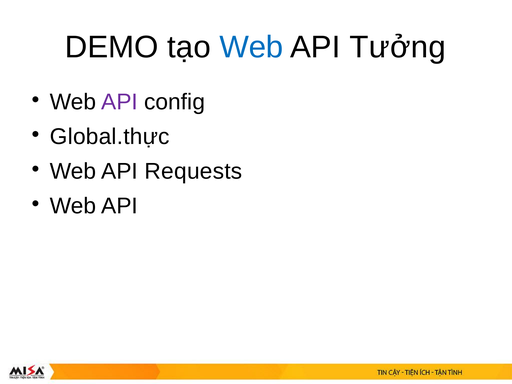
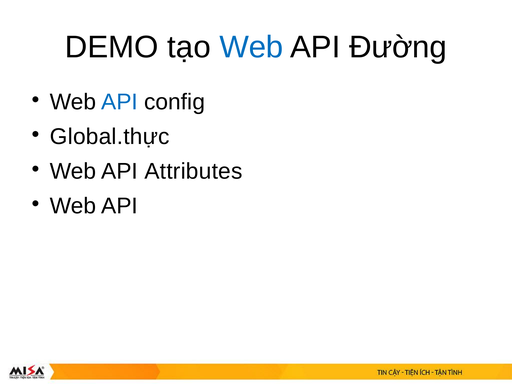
Tưởng: Tưởng -> Đường (398, 47)
API colour: purple -> blue (120, 102)
Requests: Requests -> Attributes (193, 171)
